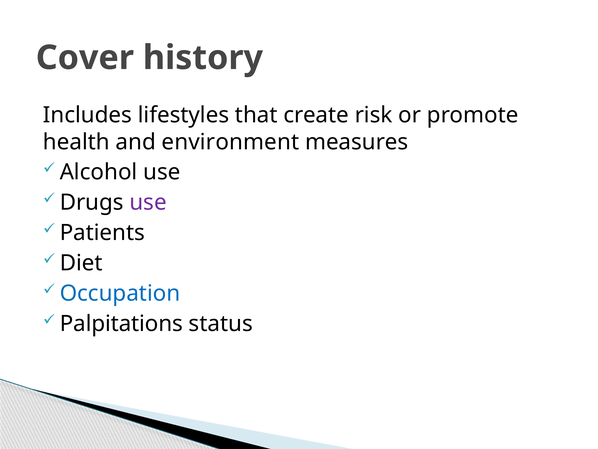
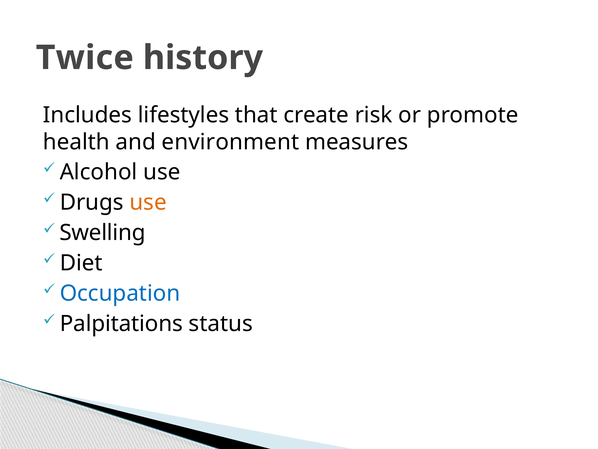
Cover: Cover -> Twice (85, 58)
use colour: purple -> orange (148, 202)
Patients: Patients -> Swelling (102, 233)
